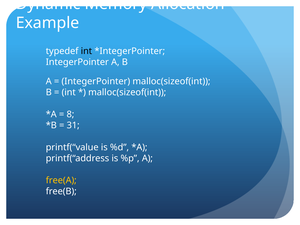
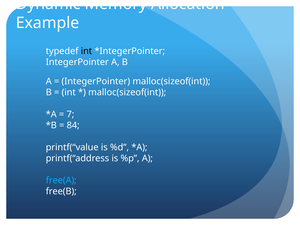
8: 8 -> 7 (70, 114)
31: 31 -> 84 (73, 125)
free(A colour: yellow -> light blue (61, 180)
